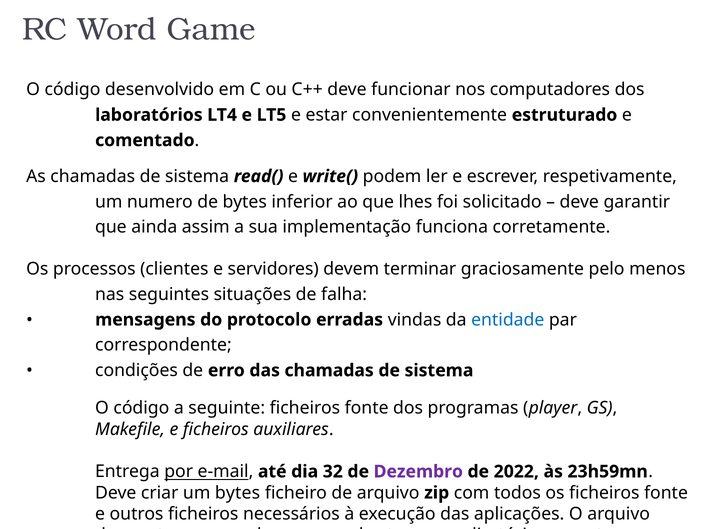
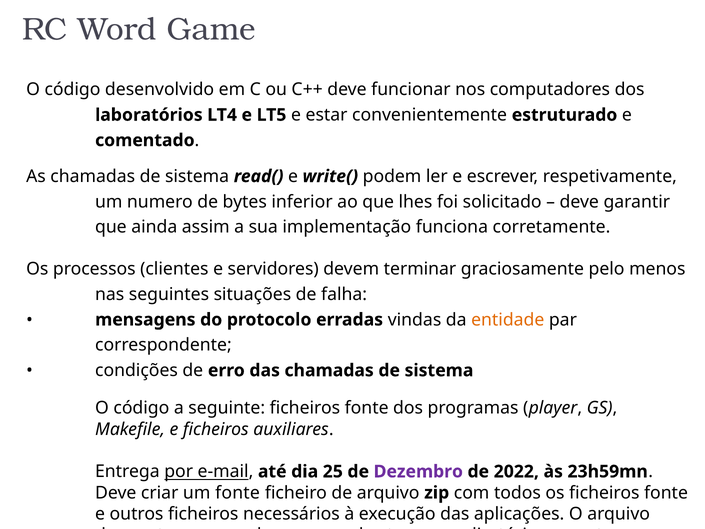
entidade colour: blue -> orange (508, 320)
32: 32 -> 25 (333, 471)
um bytes: bytes -> fonte (238, 492)
